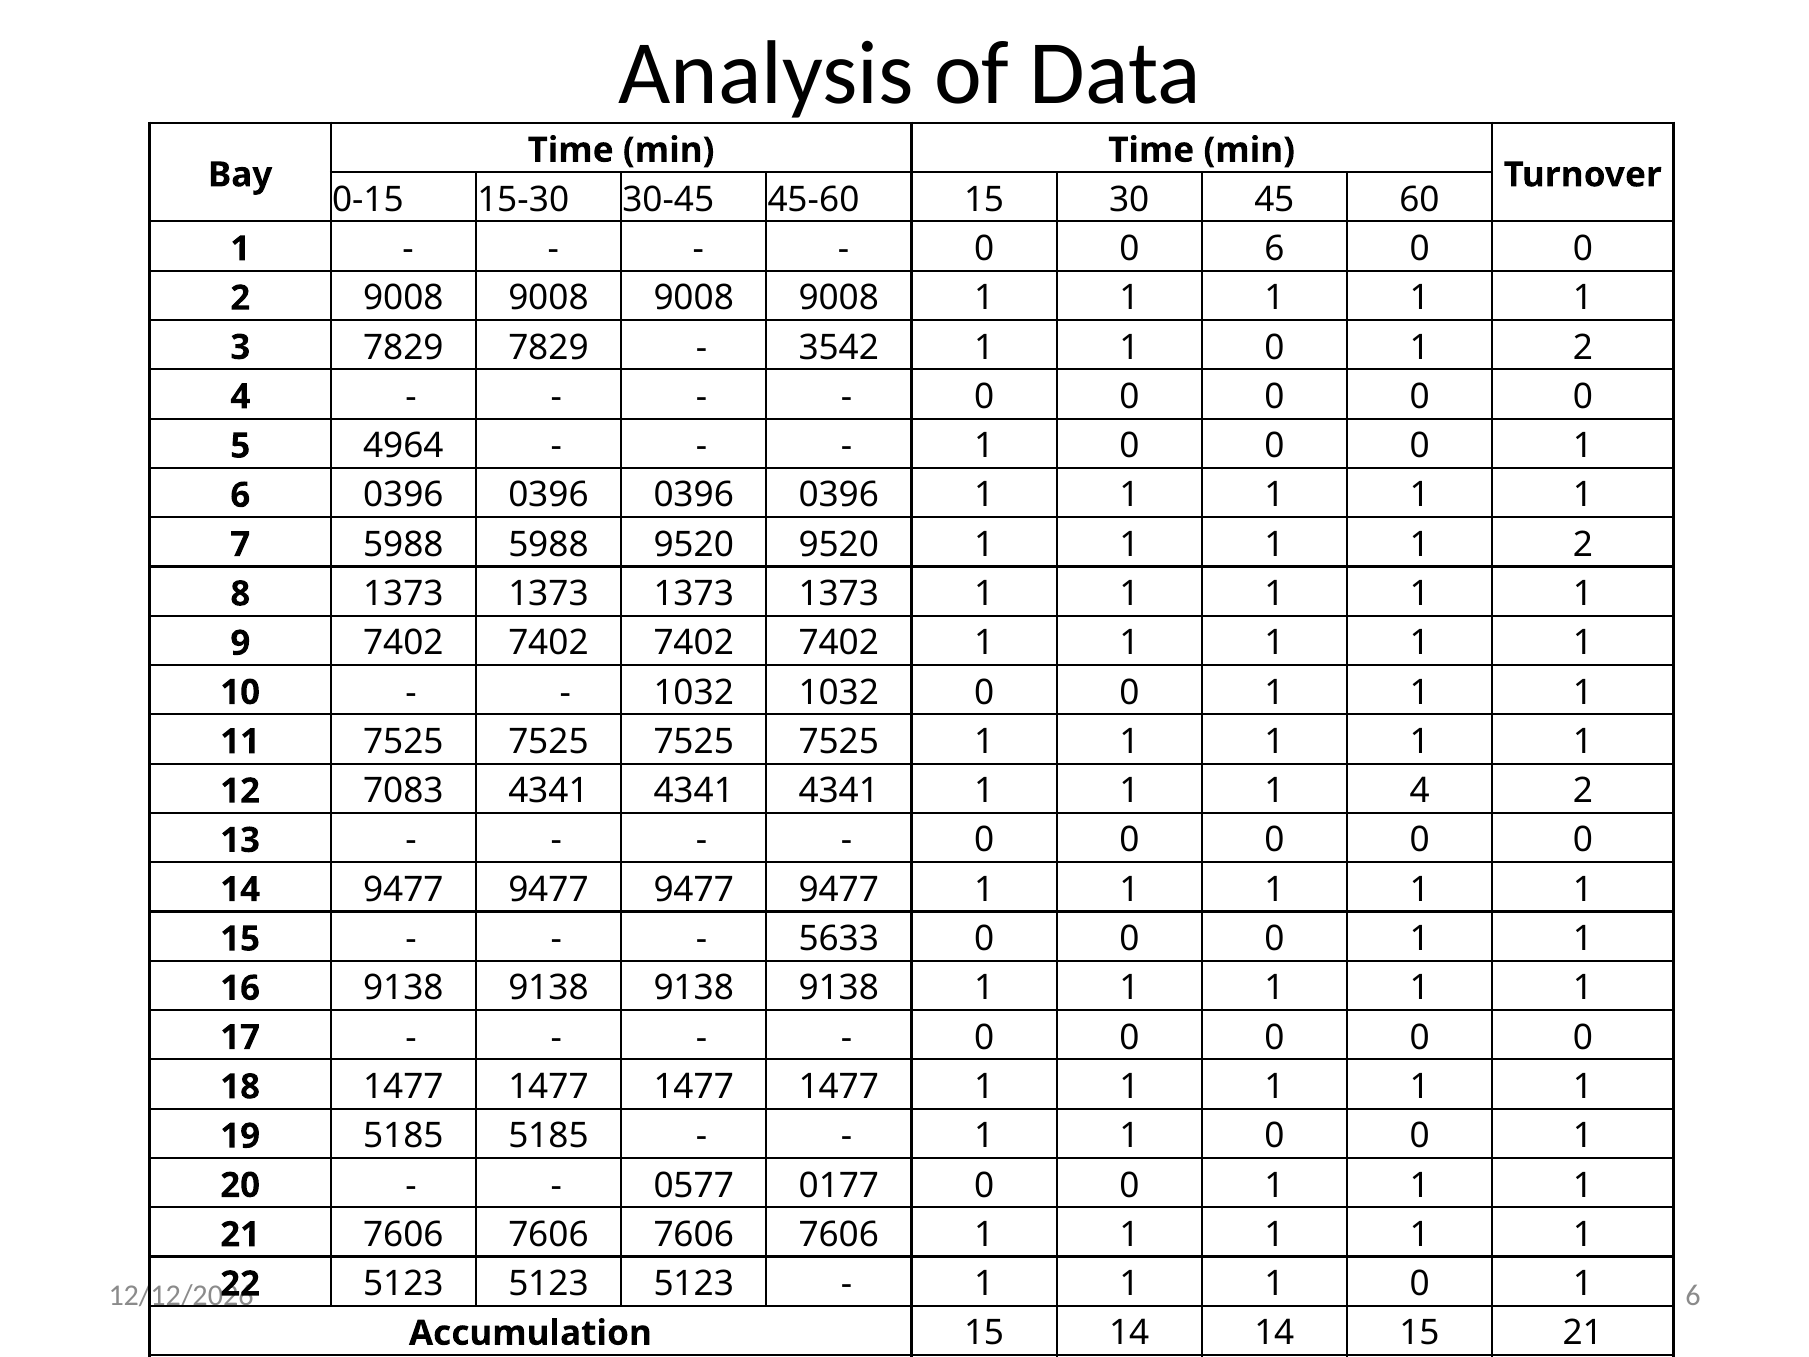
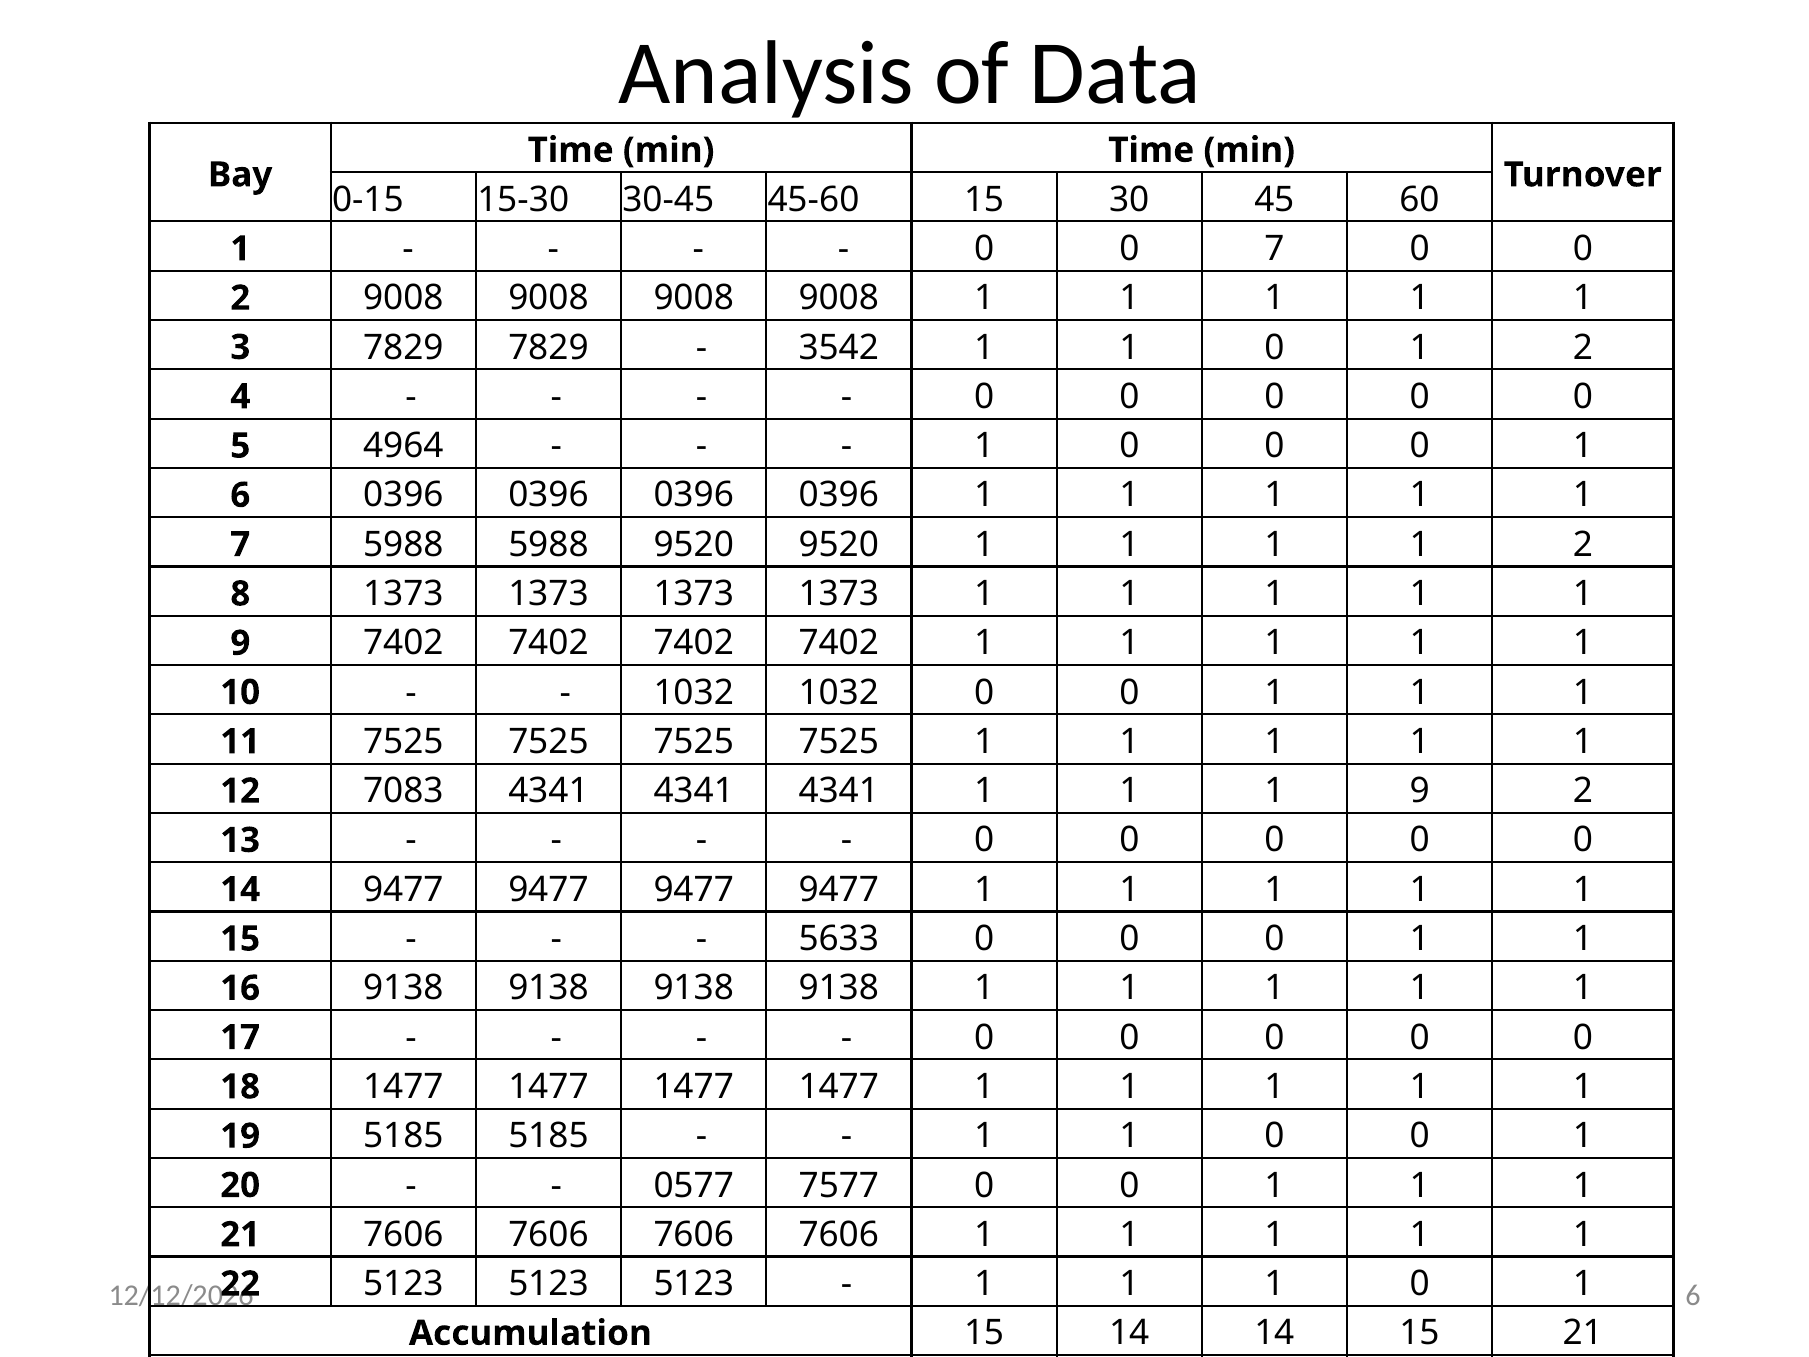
0 6: 6 -> 7 (1275, 249)
4: 4 -> 9 (1420, 791)
0177: 0177 -> 7577 (839, 1185)
